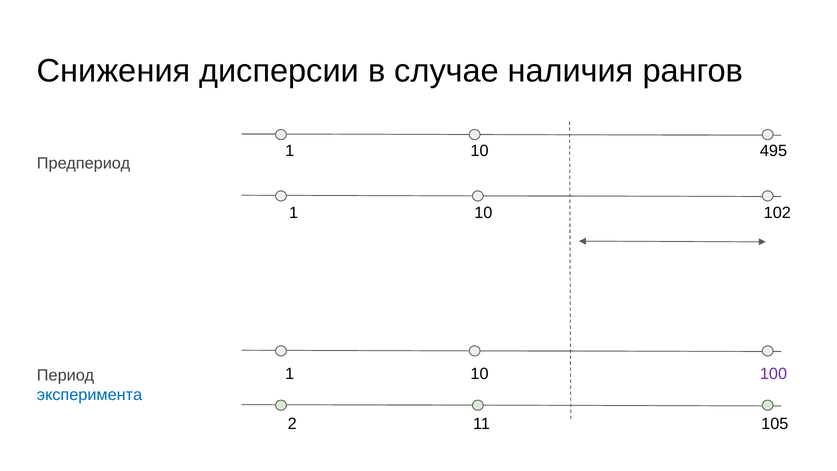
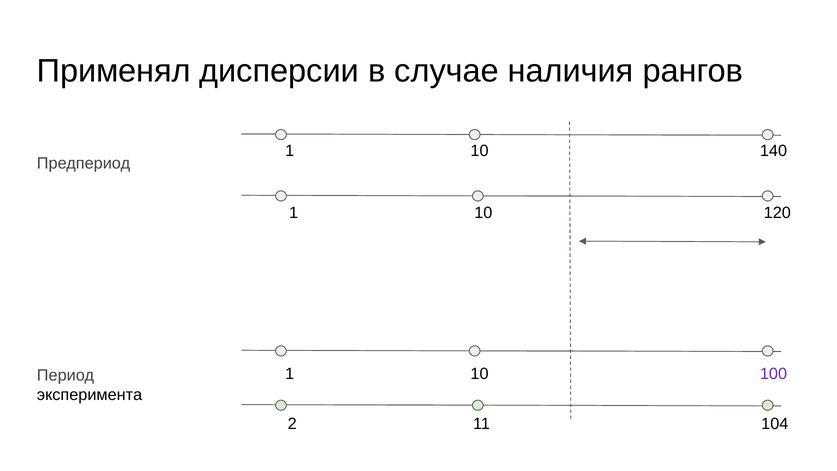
Снижения: Снижения -> Применял (114, 71)
495: 495 -> 140 (773, 151)
102: 102 -> 120 (777, 213)
эксперимента colour: blue -> black (90, 395)
105: 105 -> 104 (775, 424)
